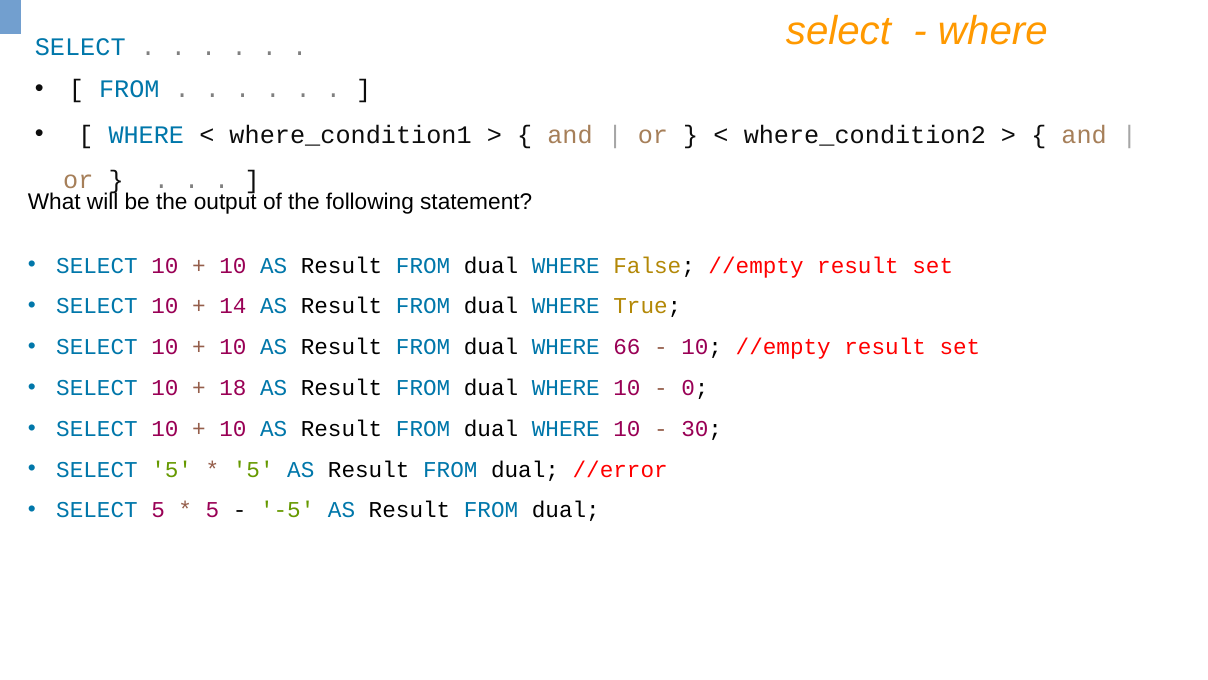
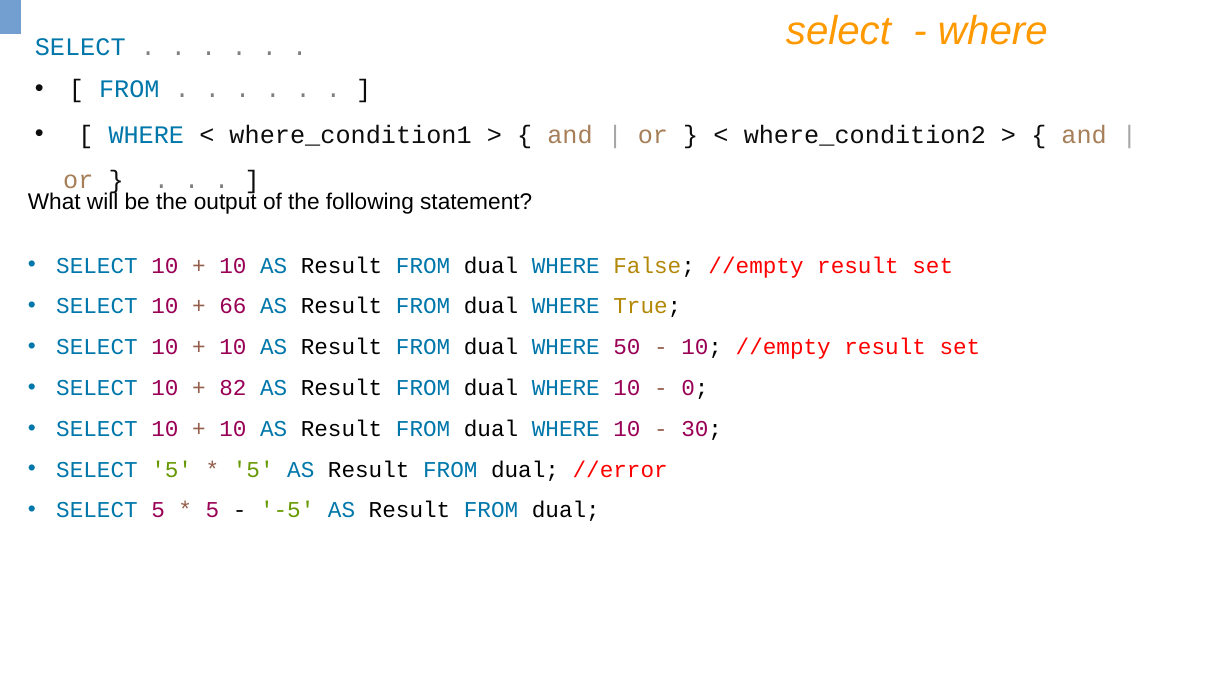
14: 14 -> 66 (233, 306)
66: 66 -> 50 (627, 347)
18: 18 -> 82 (233, 388)
